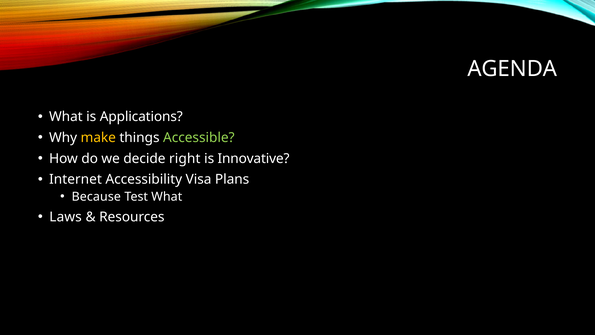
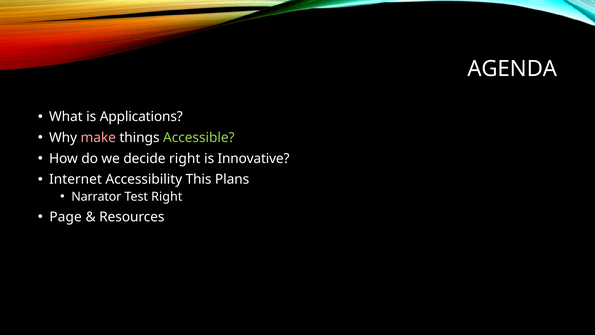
make colour: yellow -> pink (98, 138)
Visa: Visa -> This (199, 179)
Because: Because -> Narrator (96, 196)
Test What: What -> Right (167, 196)
Laws: Laws -> Page (66, 217)
